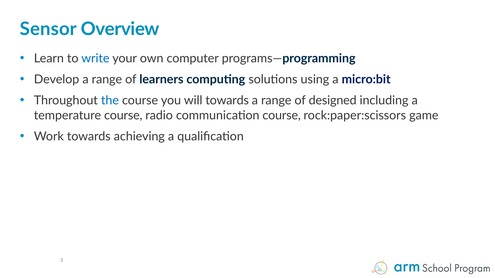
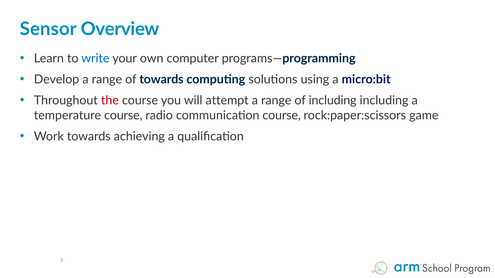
of learners: learners -> towards (161, 80)
the colour: blue -> red (110, 101)
will towards: towards -> attempt (227, 101)
of designed: designed -> including (333, 101)
